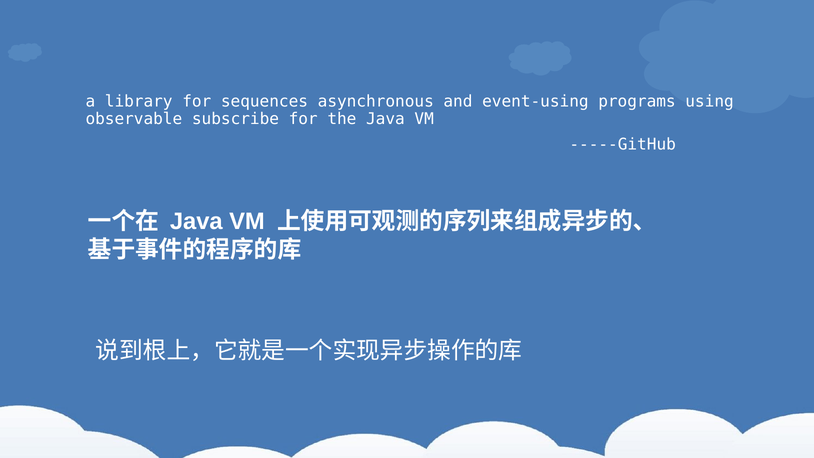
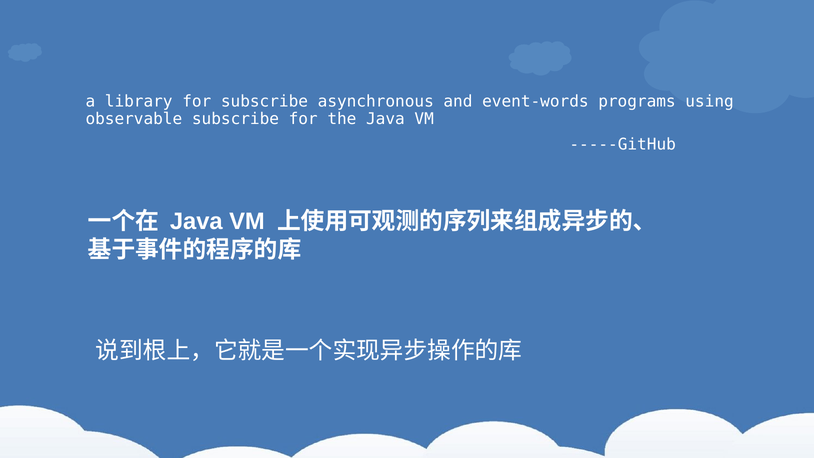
for sequences: sequences -> subscribe (264, 101)
event-using: event-using -> event-words (535, 101)
